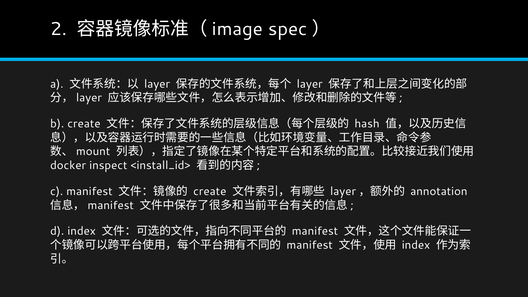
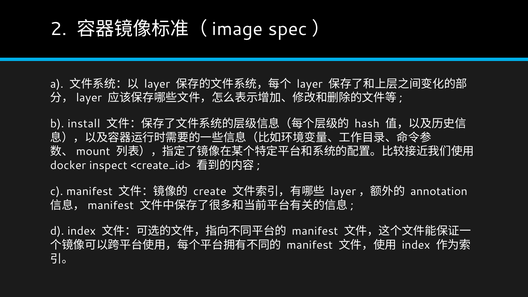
b create: create -> install (84, 124)
<install_id>: <install_id> -> <create_id> (161, 165)
